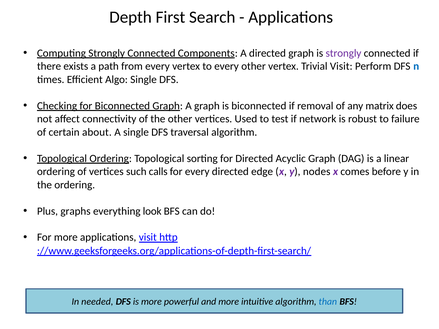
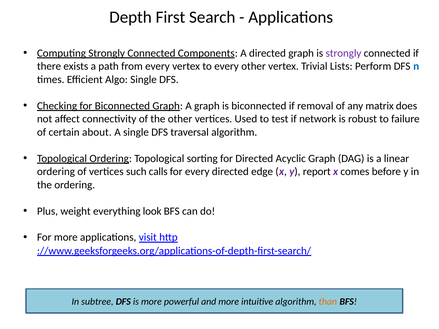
Trivial Visit: Visit -> Lists (341, 66)
nodes: nodes -> report (317, 172)
graphs: graphs -> weight (76, 211)
needed: needed -> subtree (97, 302)
than colour: blue -> orange (328, 302)
